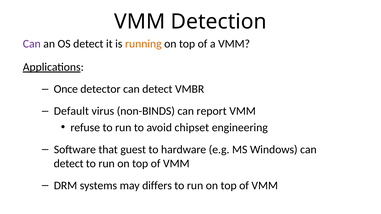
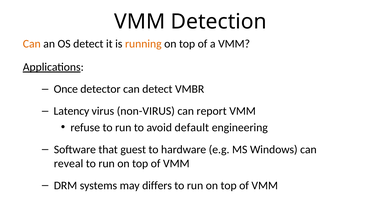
Can colour: purple -> orange (32, 44)
Default: Default -> Latency (71, 111)
non-BINDS: non-BINDS -> non-VIRUS (146, 111)
chipset: chipset -> default (192, 128)
detect: detect -> reveal (69, 164)
